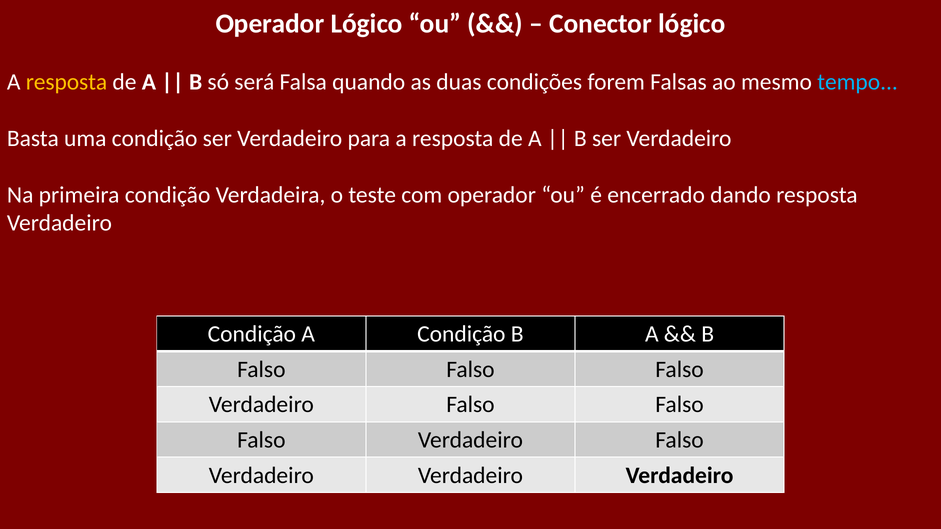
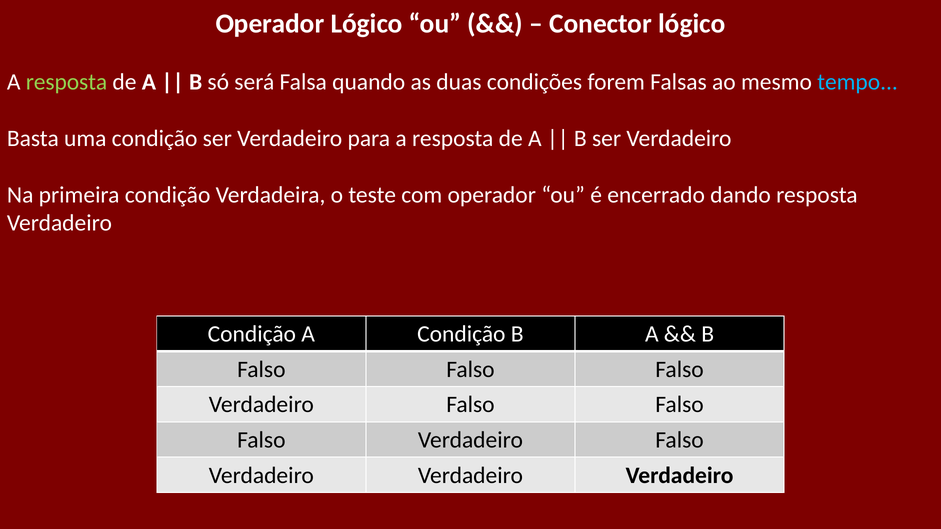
resposta colour: yellow -> light green (66, 82)
